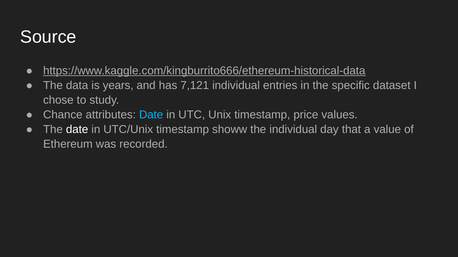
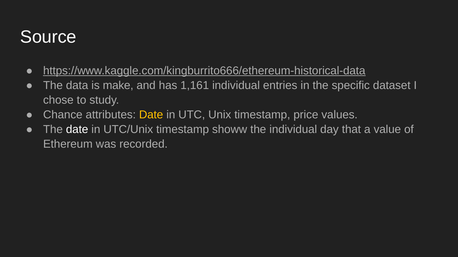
years: years -> make (118, 86)
7,121: 7,121 -> 1,161 (195, 86)
Date colour: light blue -> yellow (151, 115)
